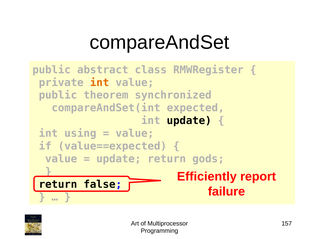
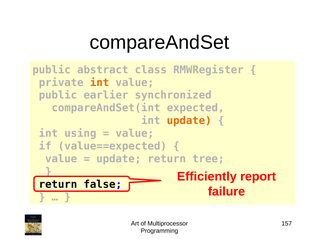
theorem: theorem -> earlier (106, 95)
update colour: black -> orange (189, 121)
gods: gods -> tree (208, 159)
